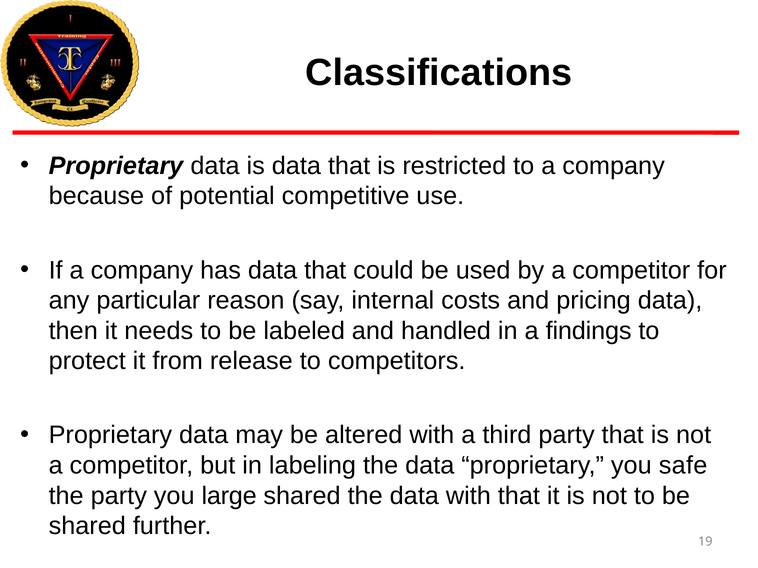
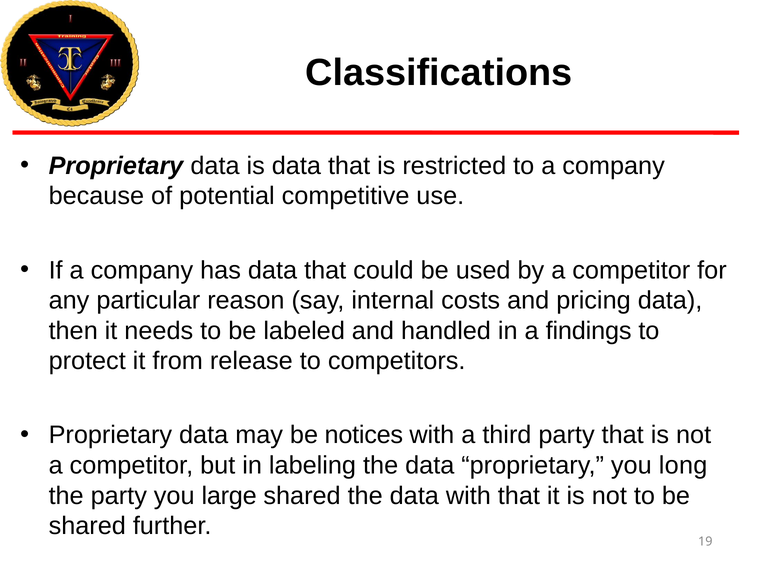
altered: altered -> notices (364, 436)
safe: safe -> long (683, 466)
